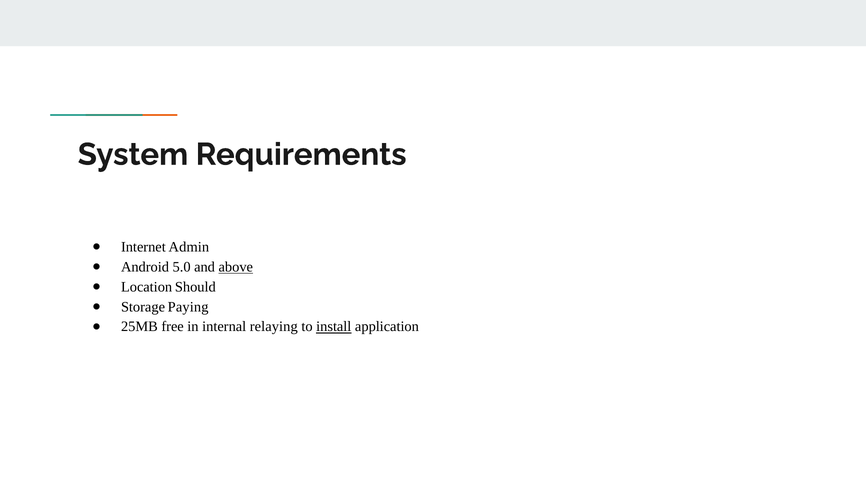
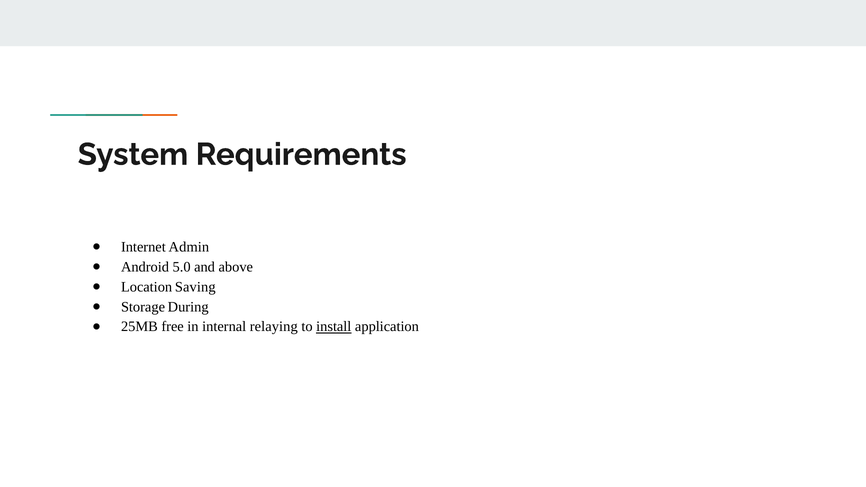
above underline: present -> none (236, 267)
Should: Should -> Saving (195, 287)
Paying: Paying -> During (188, 307)
